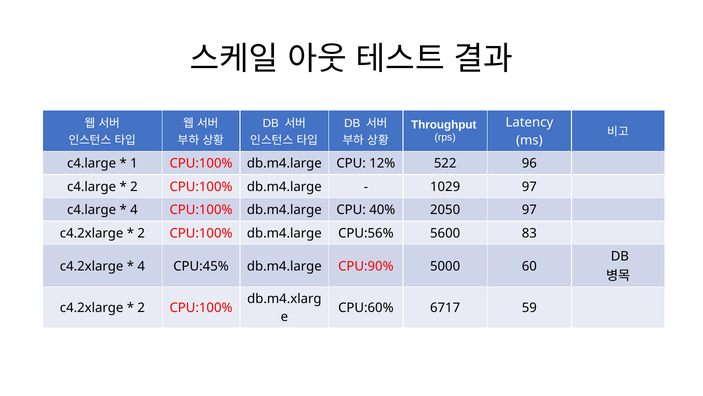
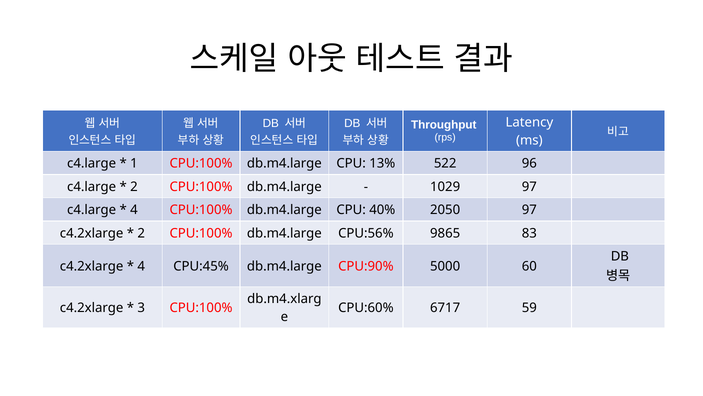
12%: 12% -> 13% (382, 163)
5600: 5600 -> 9865 (445, 233)
2: 2 -> 3 (141, 308)
